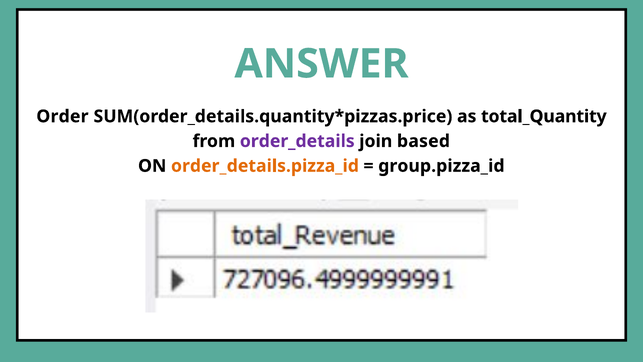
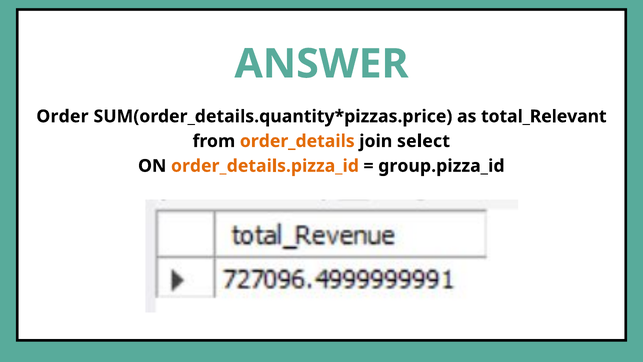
total_Quantity: total_Quantity -> total_Relevant (544, 116)
order_details colour: purple -> orange (297, 141)
based: based -> select (423, 141)
